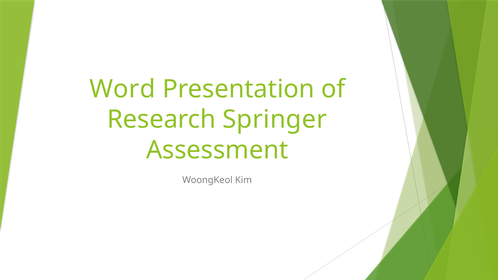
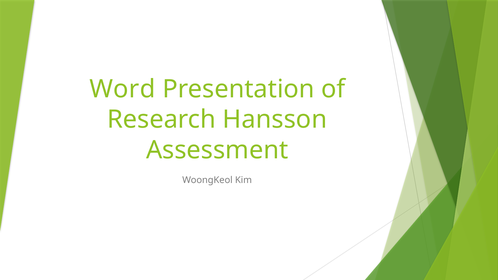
Springer: Springer -> Hansson (275, 120)
